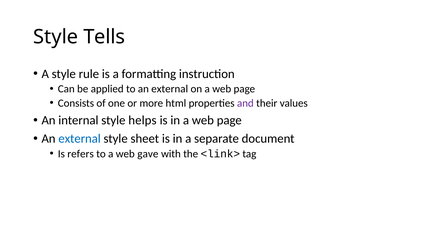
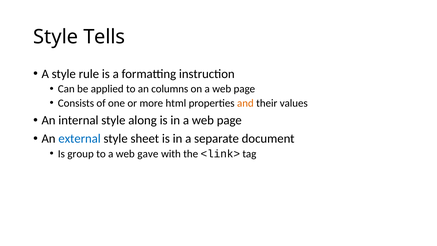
to an external: external -> columns (170, 89)
and colour: purple -> orange (245, 103)
helps: helps -> along (143, 120)
refers: refers -> group (81, 154)
